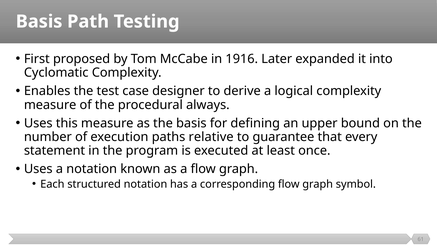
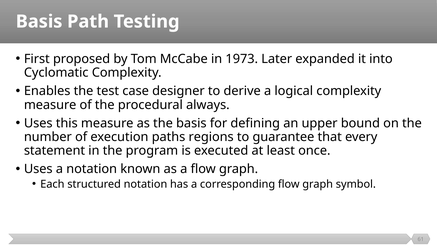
1916: 1916 -> 1973 (242, 59)
relative: relative -> regions (211, 137)
